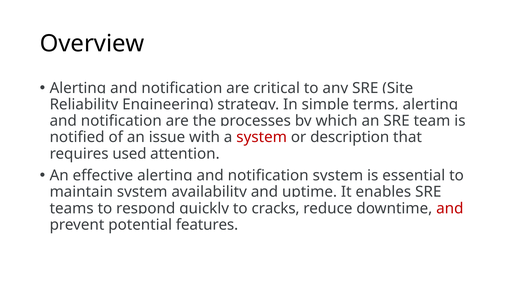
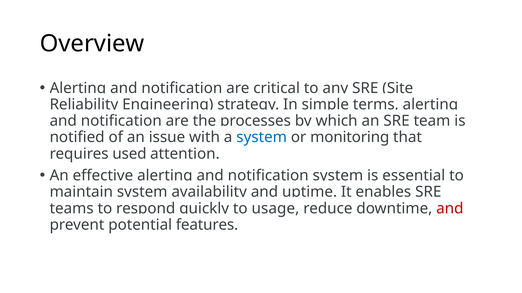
system colour: red -> blue (262, 138)
description: description -> monitoring (350, 138)
cracks: cracks -> usage (275, 209)
